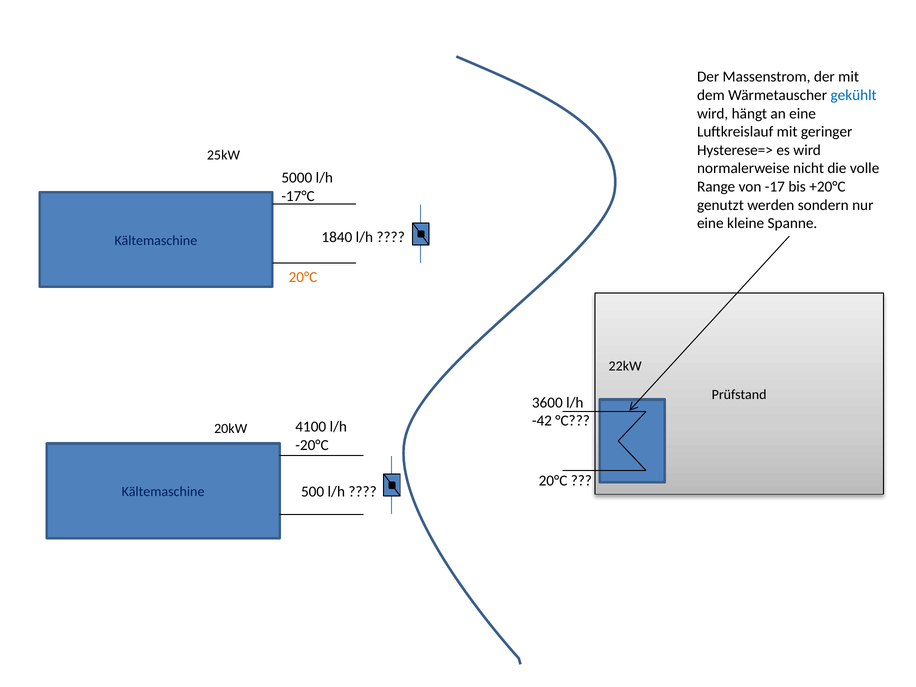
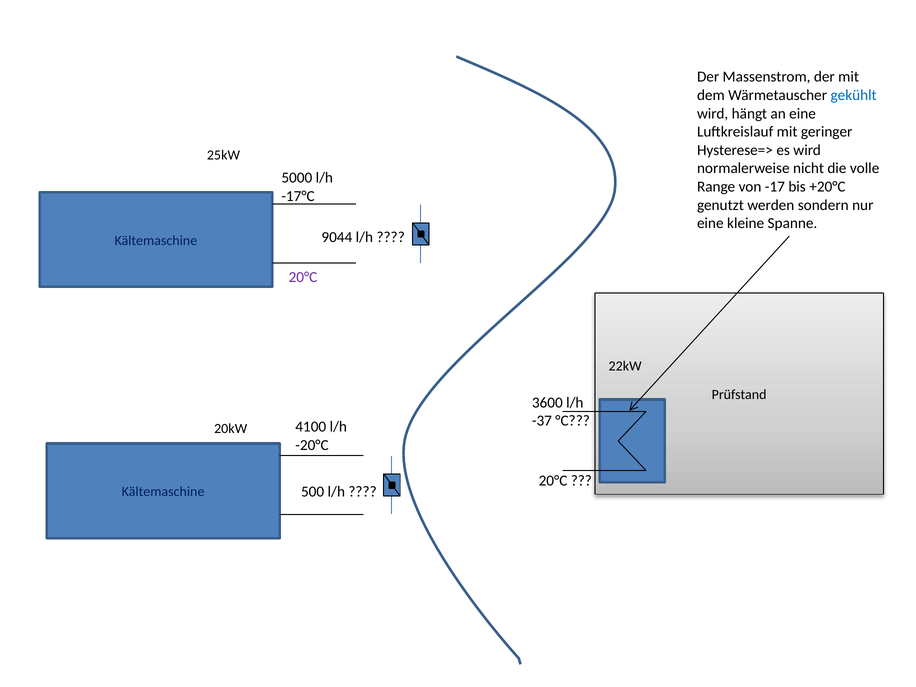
1840: 1840 -> 9044 (337, 237)
20°C colour: orange -> purple (303, 277)
-42: -42 -> -37 (542, 421)
